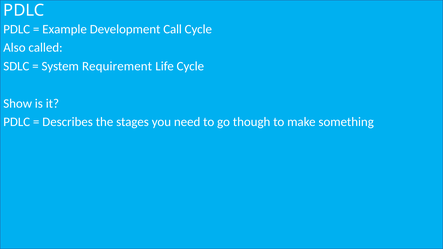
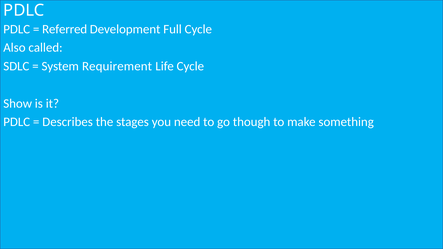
Example: Example -> Referred (65, 29)
Call: Call -> Full (173, 29)
